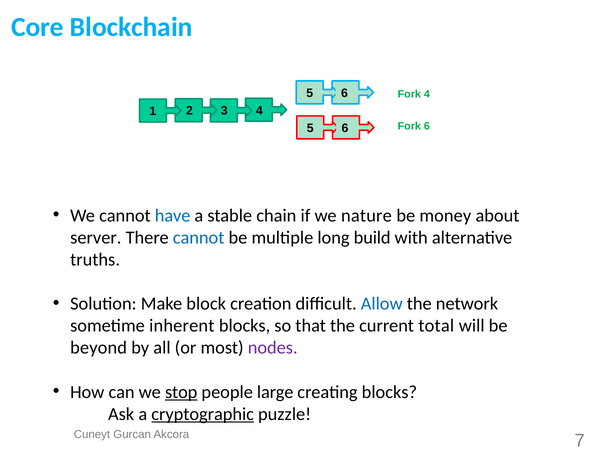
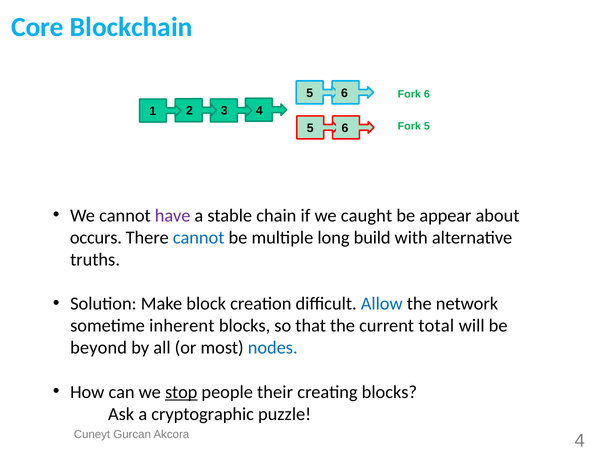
Fork 4: 4 -> 6 (427, 94)
Fork 6: 6 -> 5 (427, 126)
have colour: blue -> purple (173, 215)
nature: nature -> caught (366, 215)
money: money -> appear (445, 215)
server: server -> occurs (96, 237)
nodes colour: purple -> blue (273, 348)
large: large -> their (275, 392)
cryptographic underline: present -> none (203, 414)
7: 7 -> 4 (580, 441)
